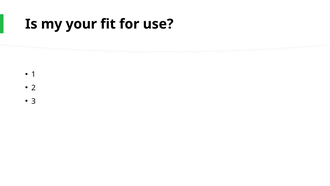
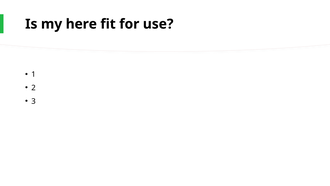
your: your -> here (81, 24)
